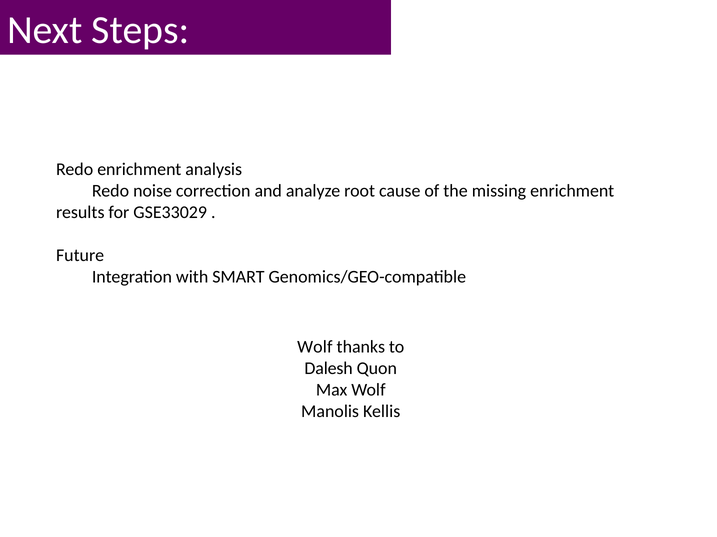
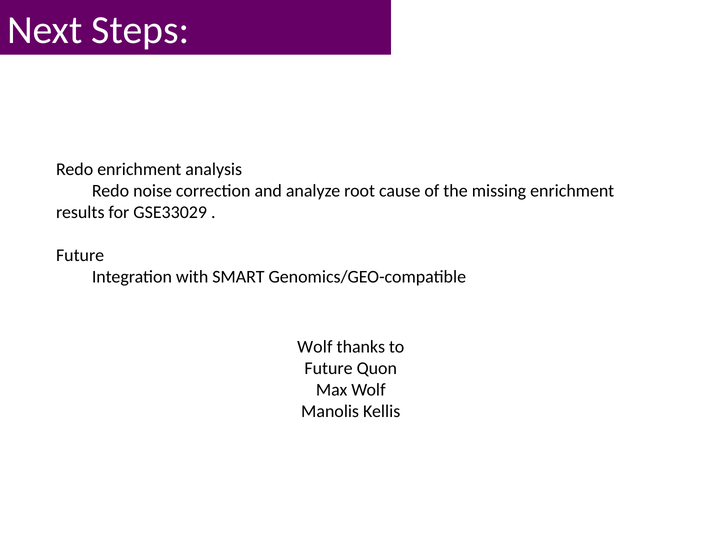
Dalesh: Dalesh -> Future (329, 369)
